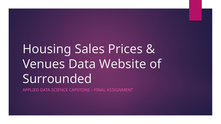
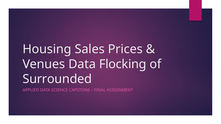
Website: Website -> Flocking (123, 64)
